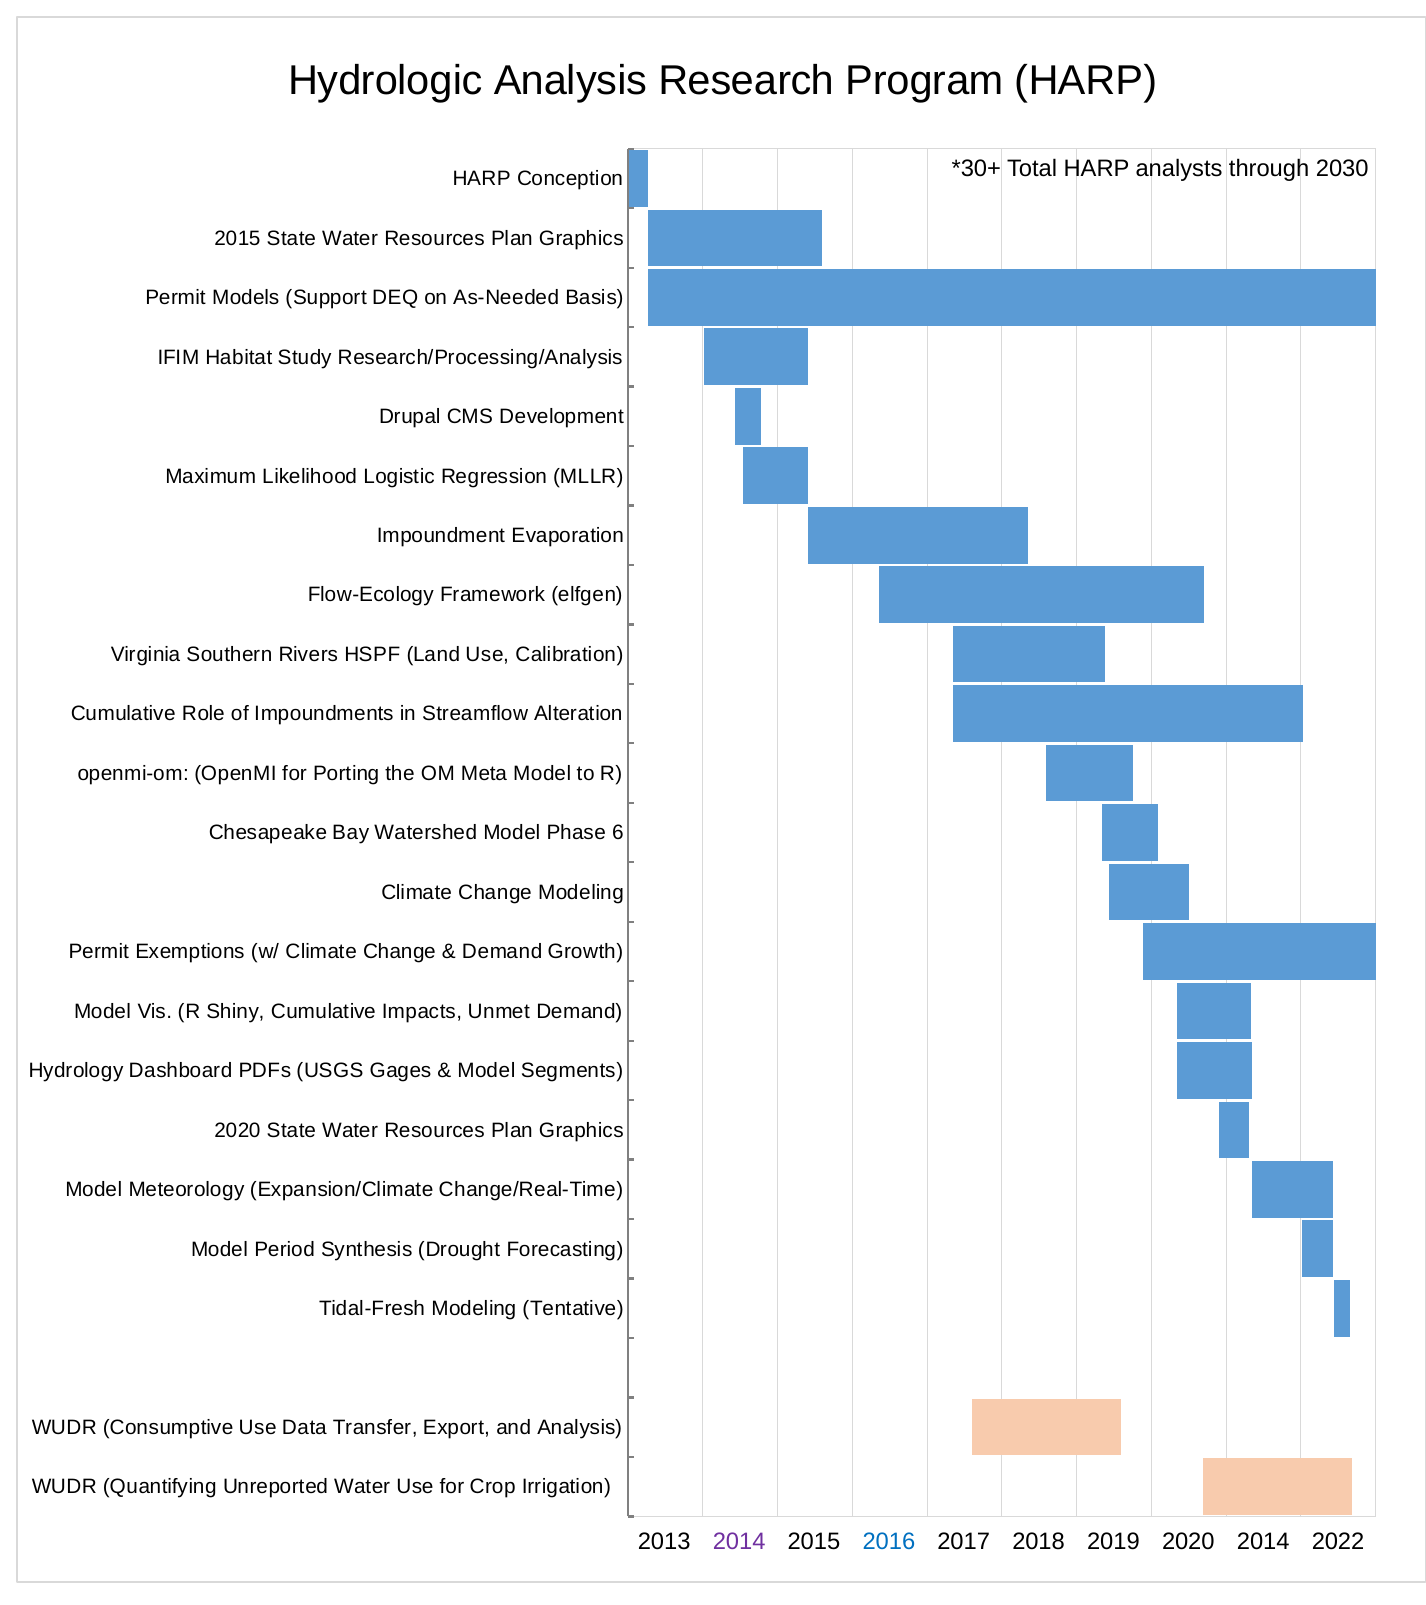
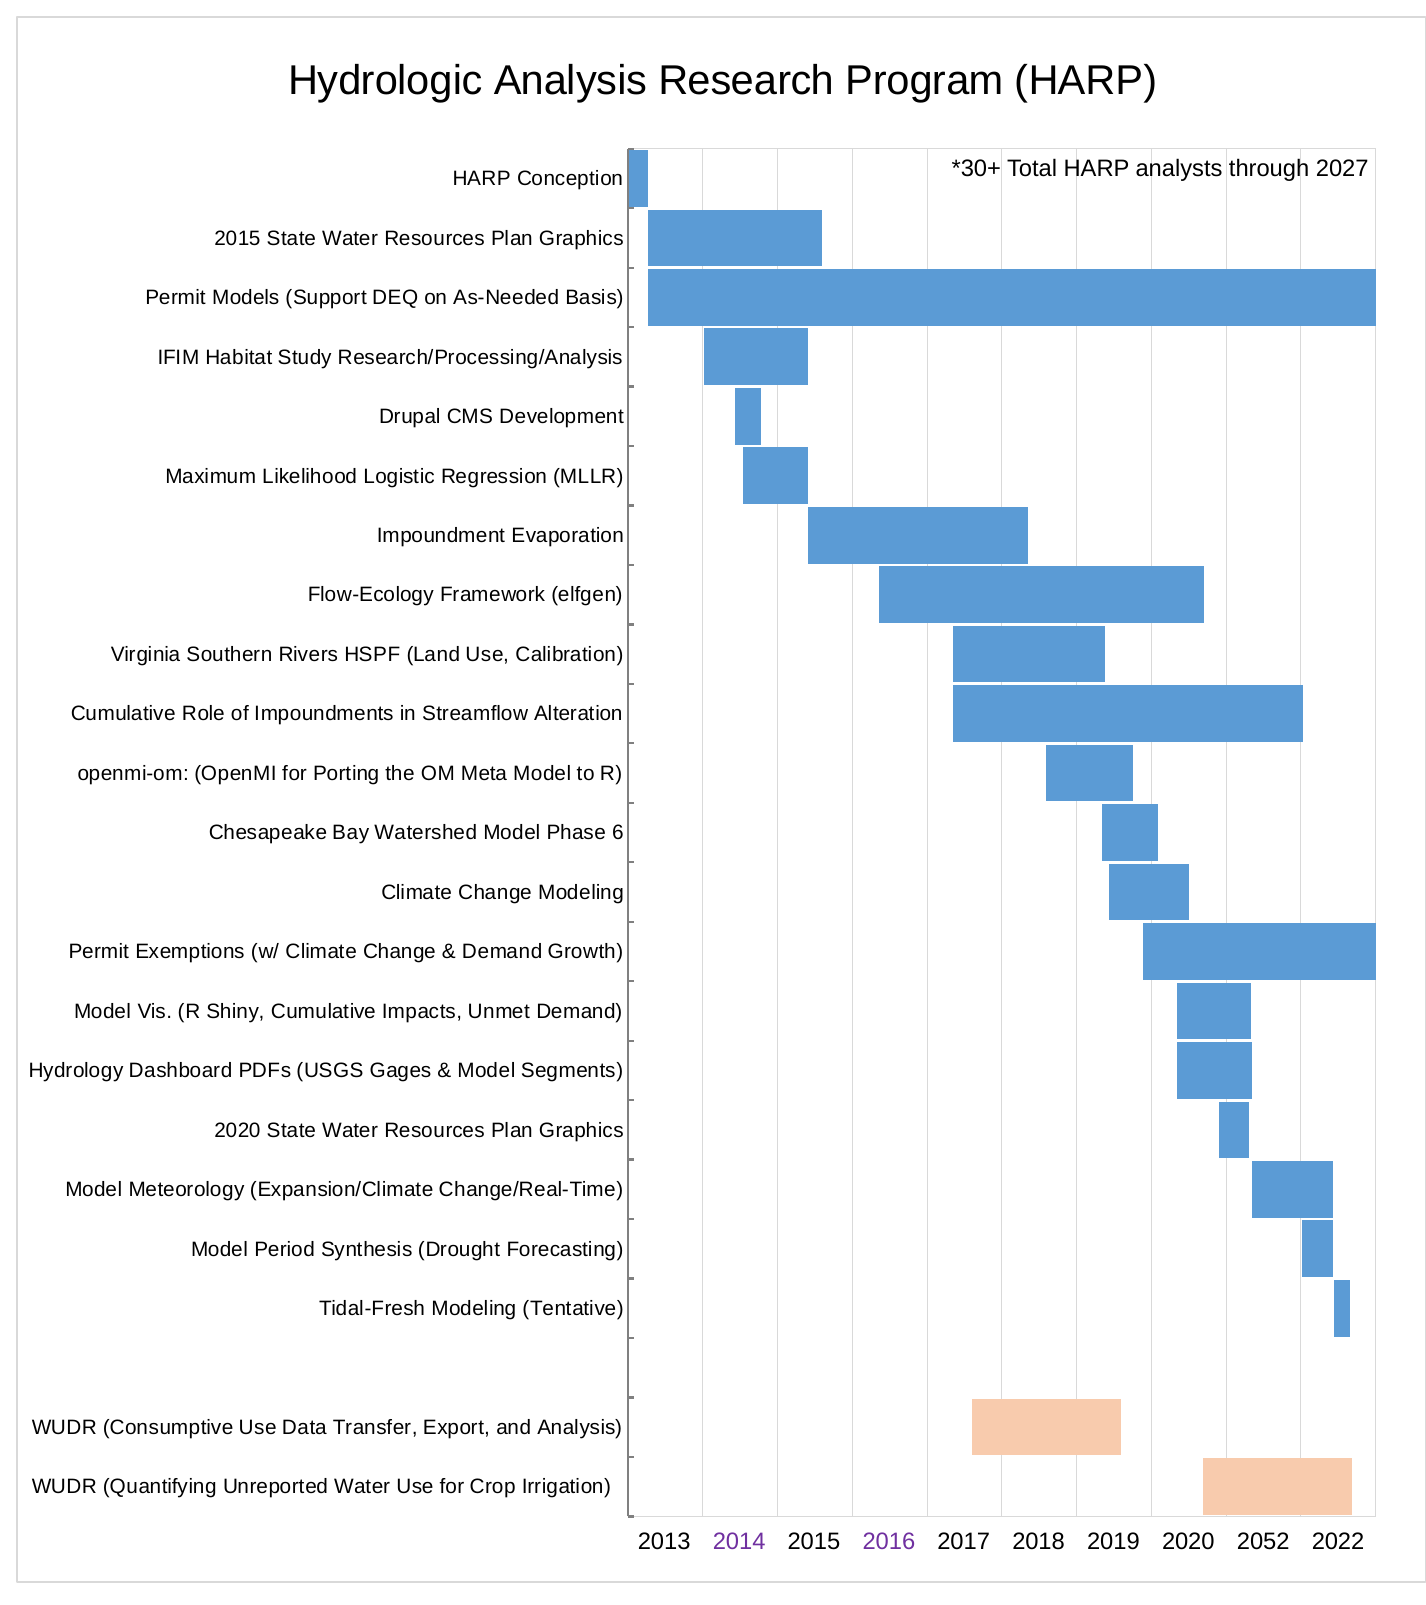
2030: 2030 -> 2027 (1342, 169)
2016 colour: blue -> purple (889, 1541)
2020 2014: 2014 -> 2052 (1263, 1541)
